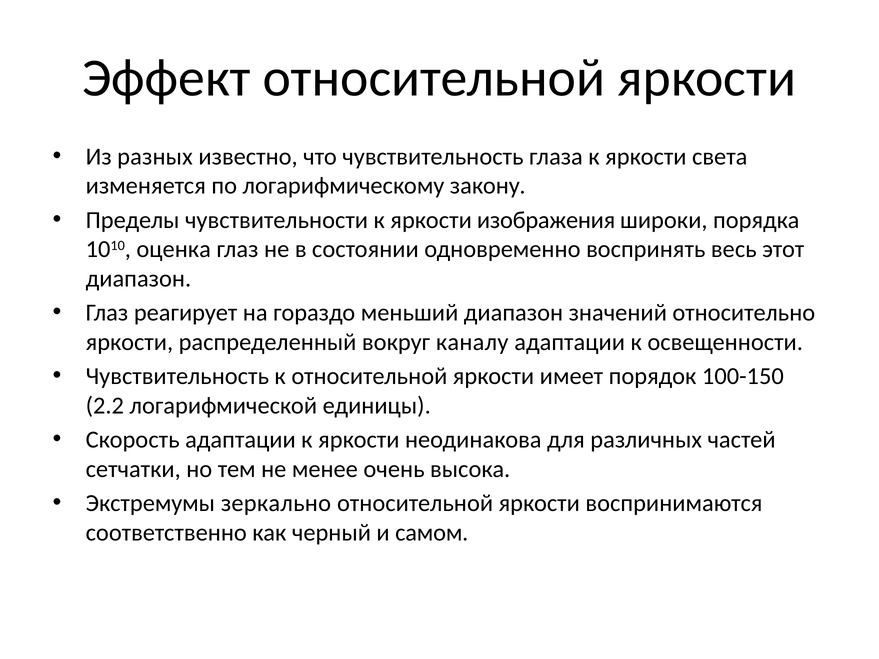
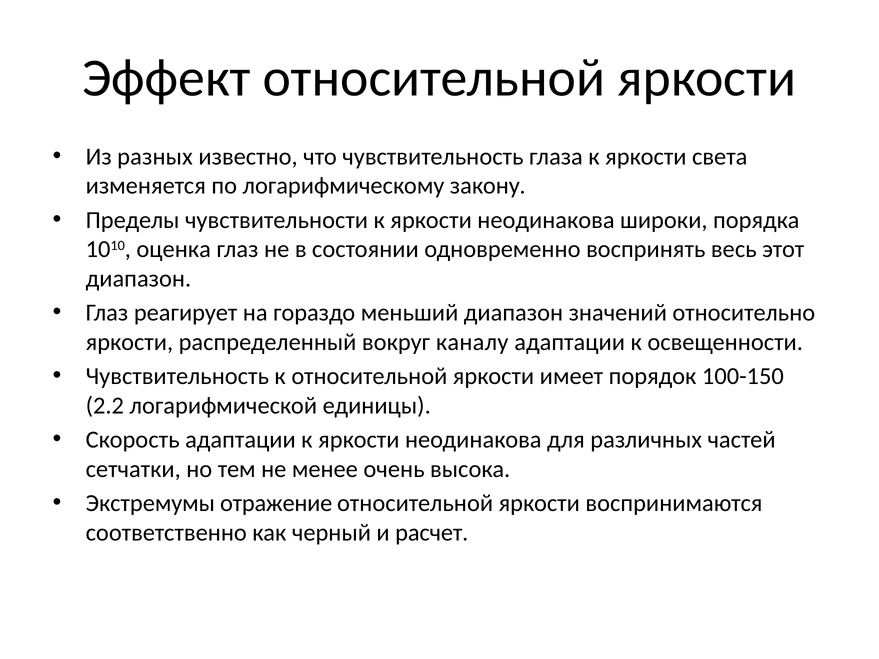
чувствительности к яркости изображения: изображения -> неодинакова (546, 220)
зеркально: зеркально -> отражение (276, 503)
самом: самом -> расчет (432, 533)
